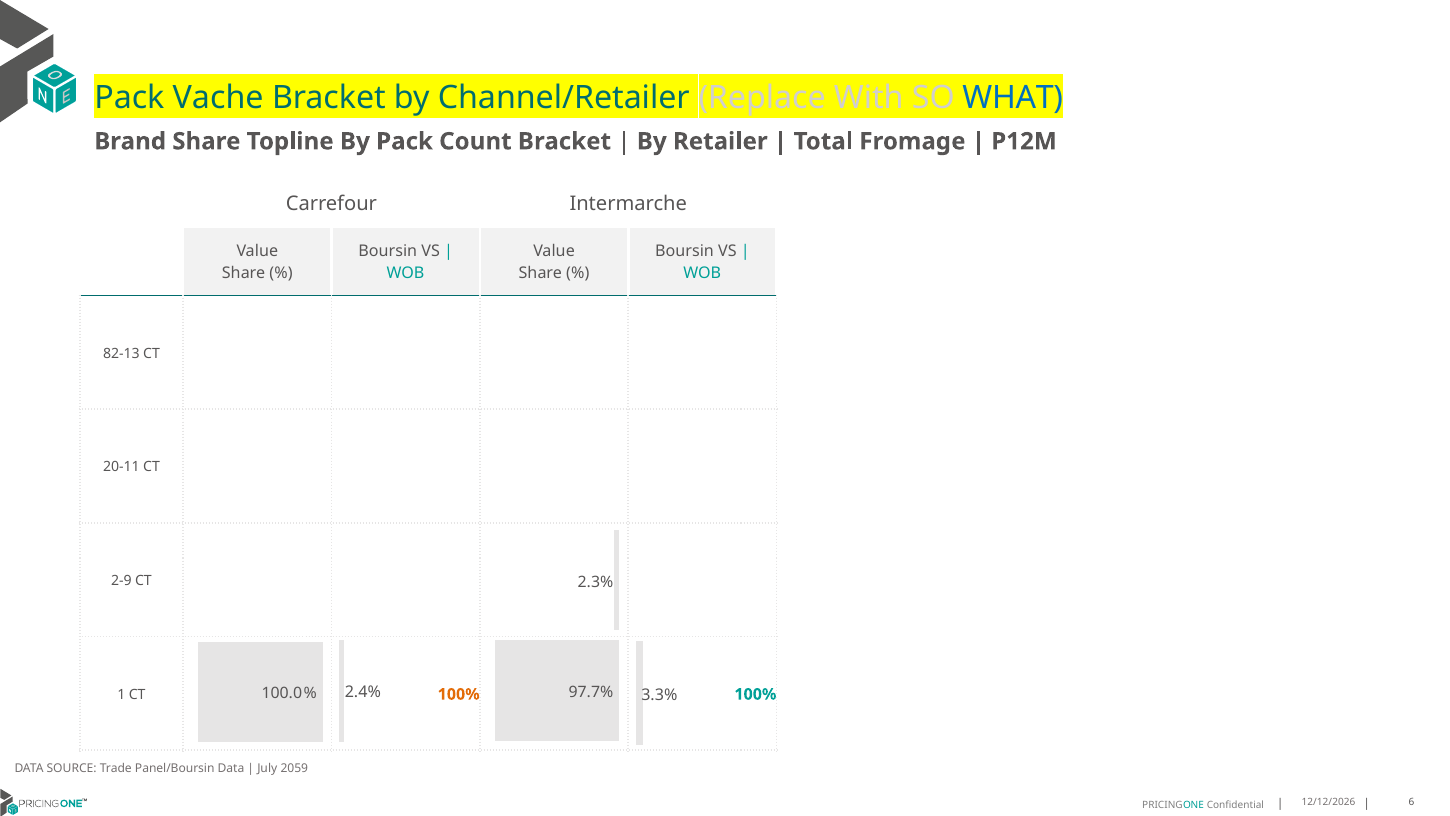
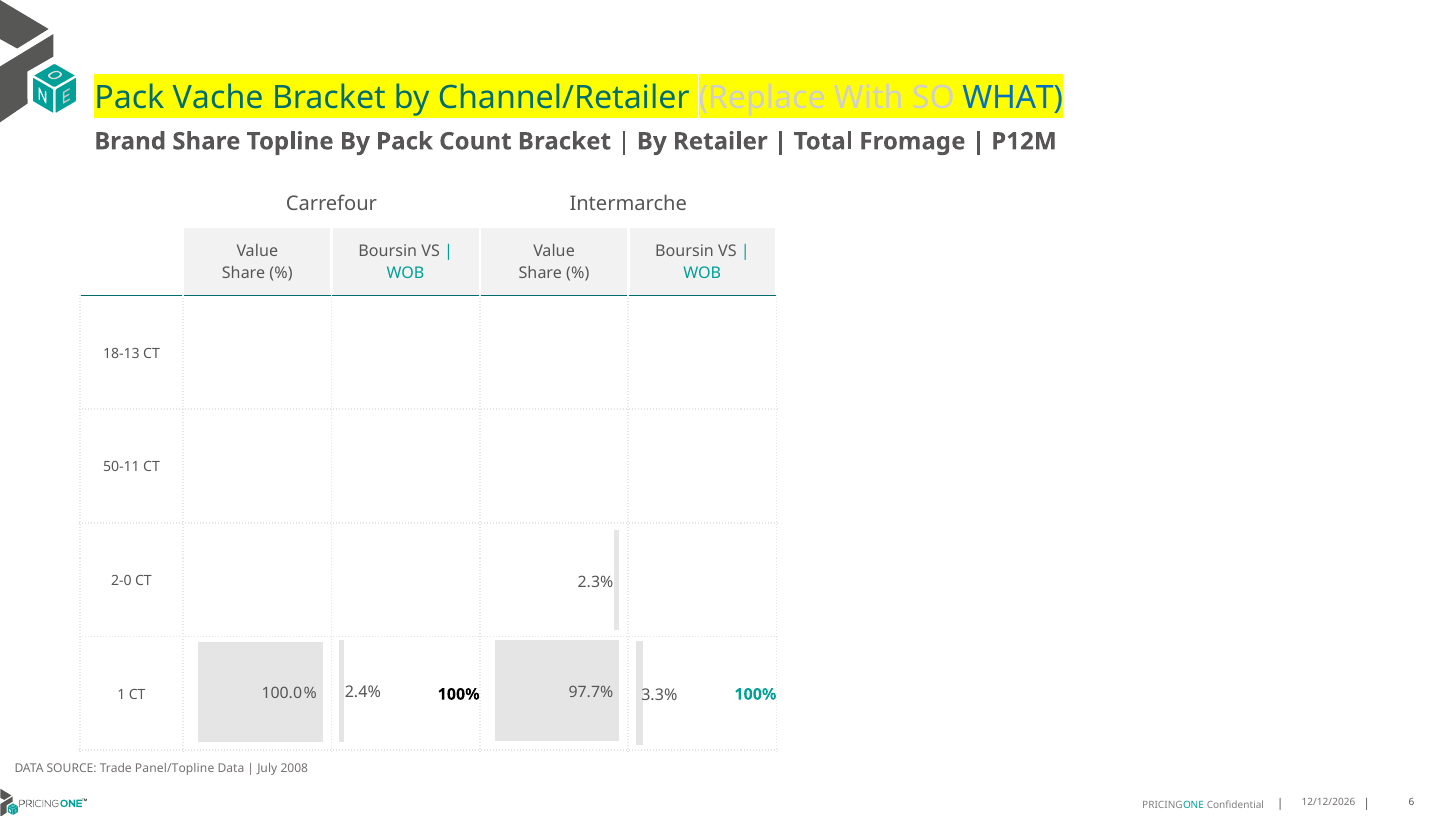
82-13: 82-13 -> 18-13 (121, 353)
20-11: 20-11 -> 50-11 (121, 467)
2-9: 2-9 -> 2-0 (121, 581)
100% colour: orange -> black (459, 694)
Panel/Boursin: Panel/Boursin -> Panel/Topline (175, 768)
2059: 2059 -> 2008 (294, 768)
